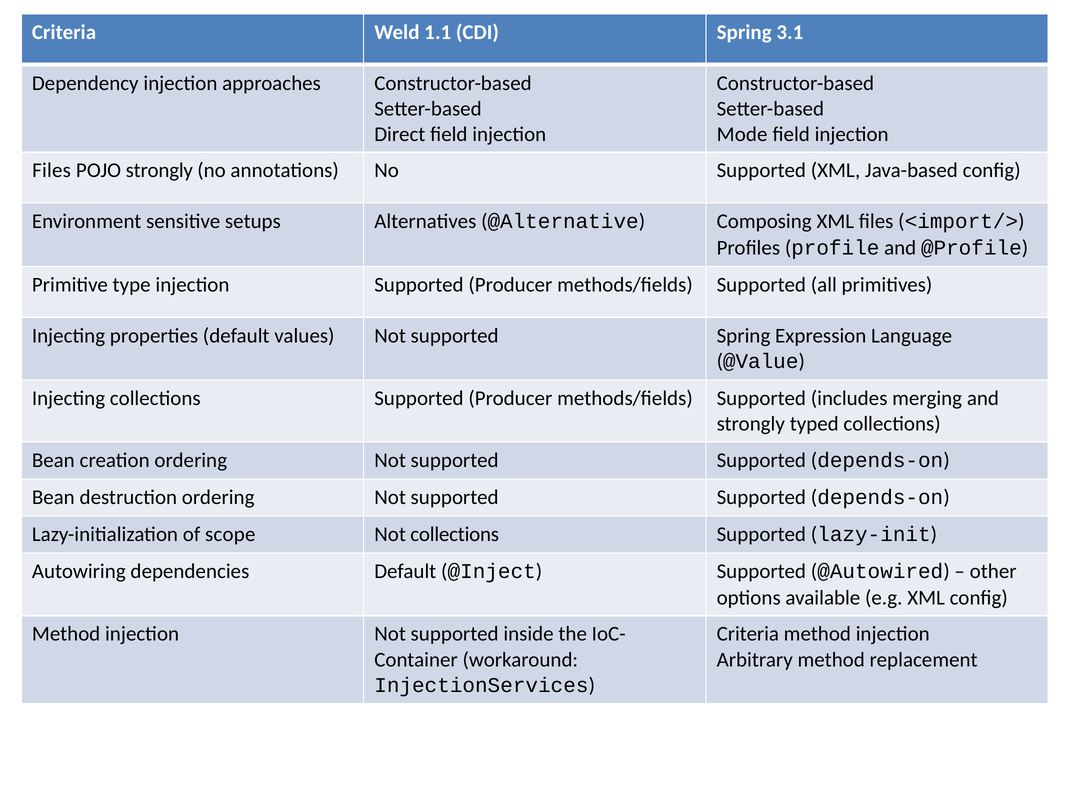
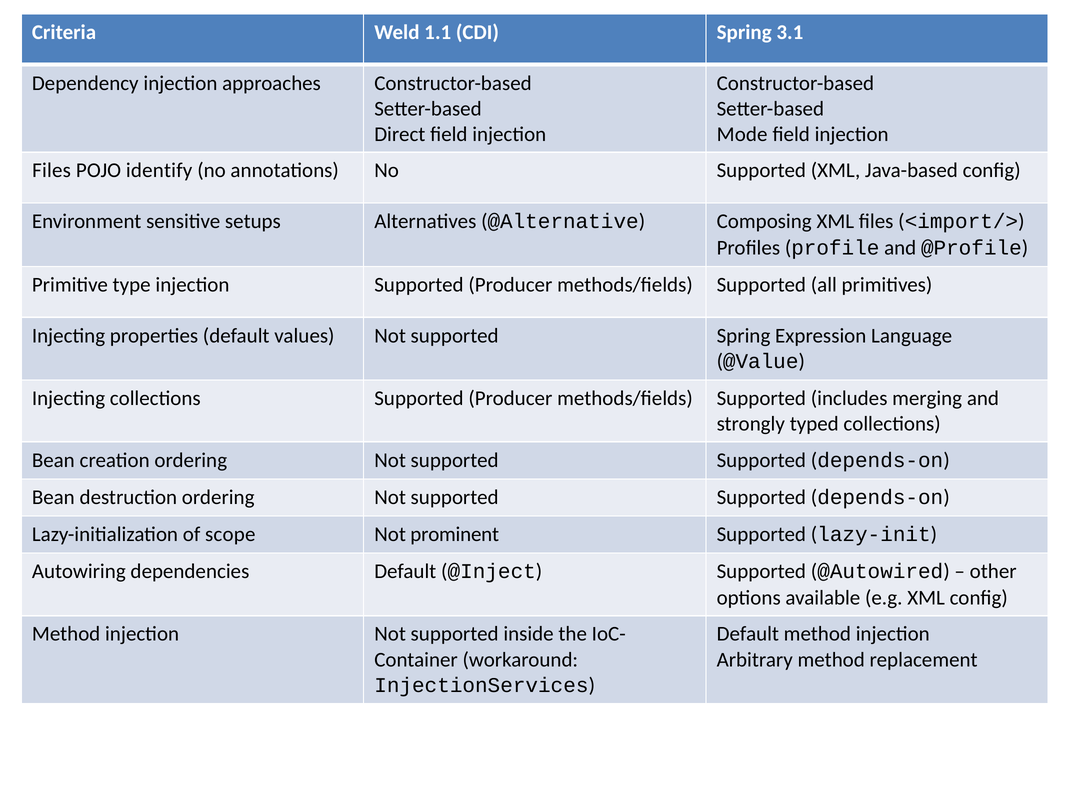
POJO strongly: strongly -> identify (159, 170)
Not collections: collections -> prominent (455, 534)
Criteria: Criteria -> Default (748, 634)
